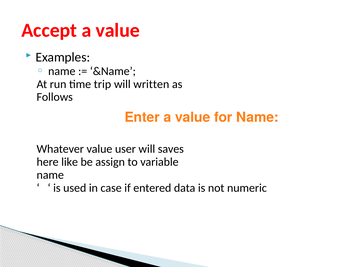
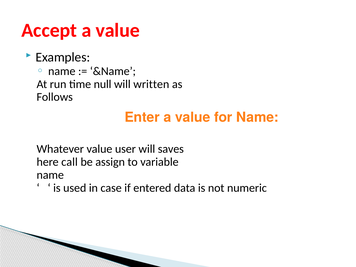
trip: trip -> null (103, 84)
like: like -> call (70, 162)
